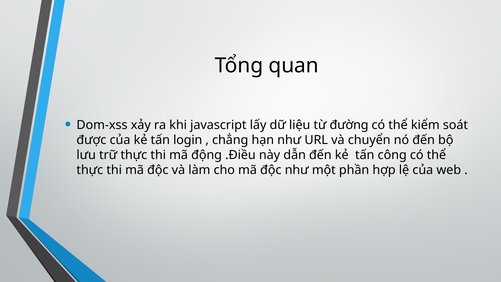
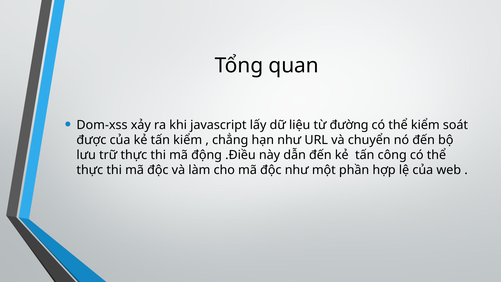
tấn login: login -> kiểm (188, 140)
